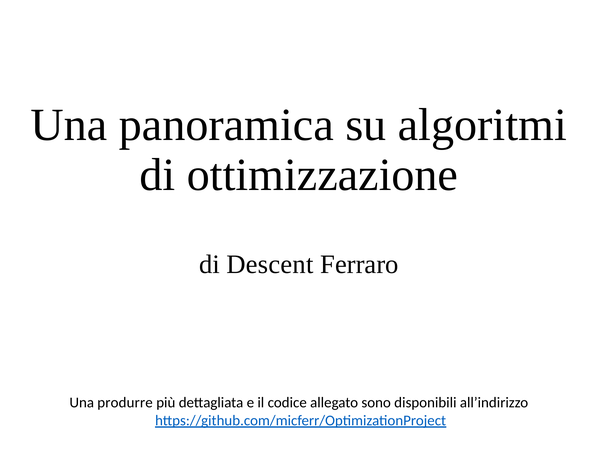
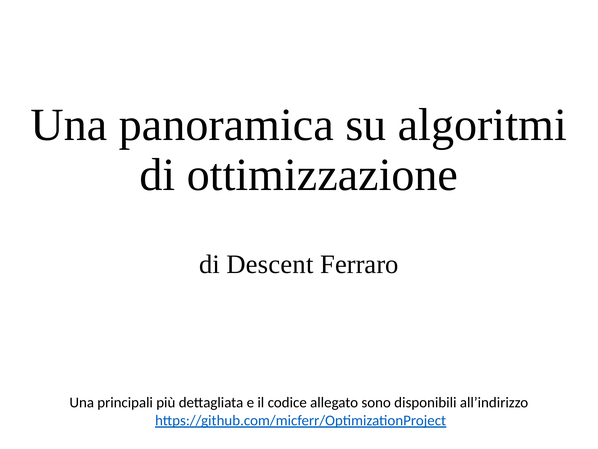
produrre: produrre -> principali (125, 402)
